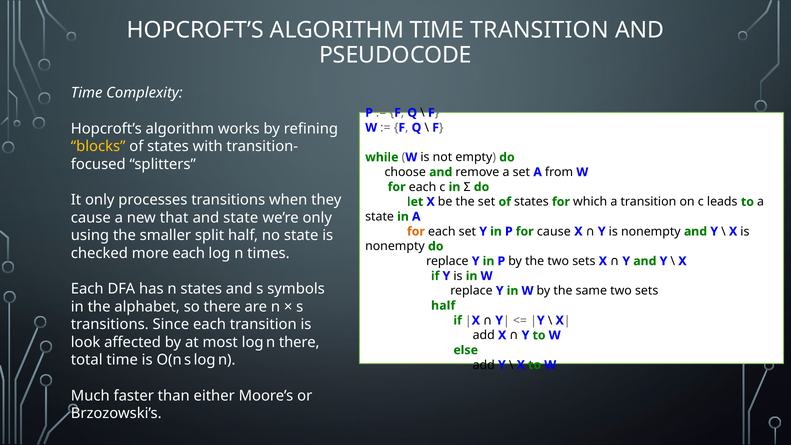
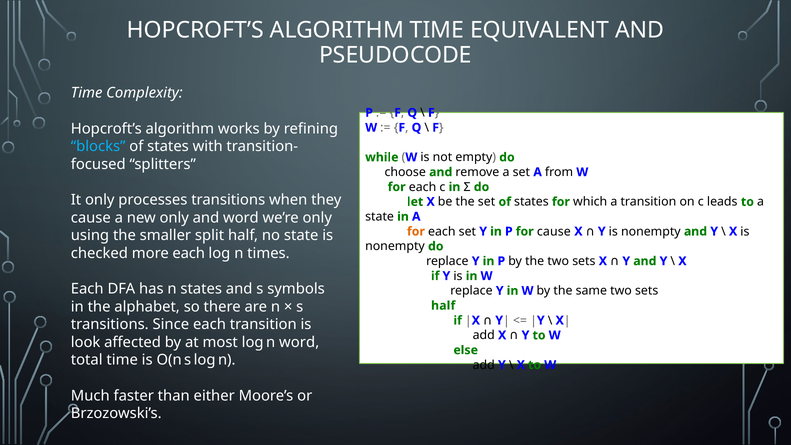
TIME TRANSITION: TRANSITION -> EQUIVALENT (540, 30)
blocks colour: yellow -> light blue (98, 146)
new that: that -> only (174, 218)
and state: state -> word (241, 218)
n there: there -> word (299, 342)
